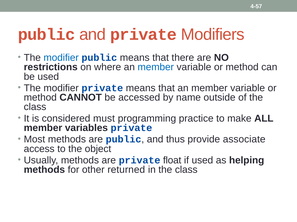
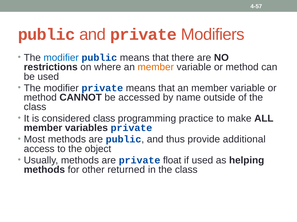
member colour: blue -> orange (156, 67)
considered must: must -> class (104, 119)
associate: associate -> additional (244, 140)
